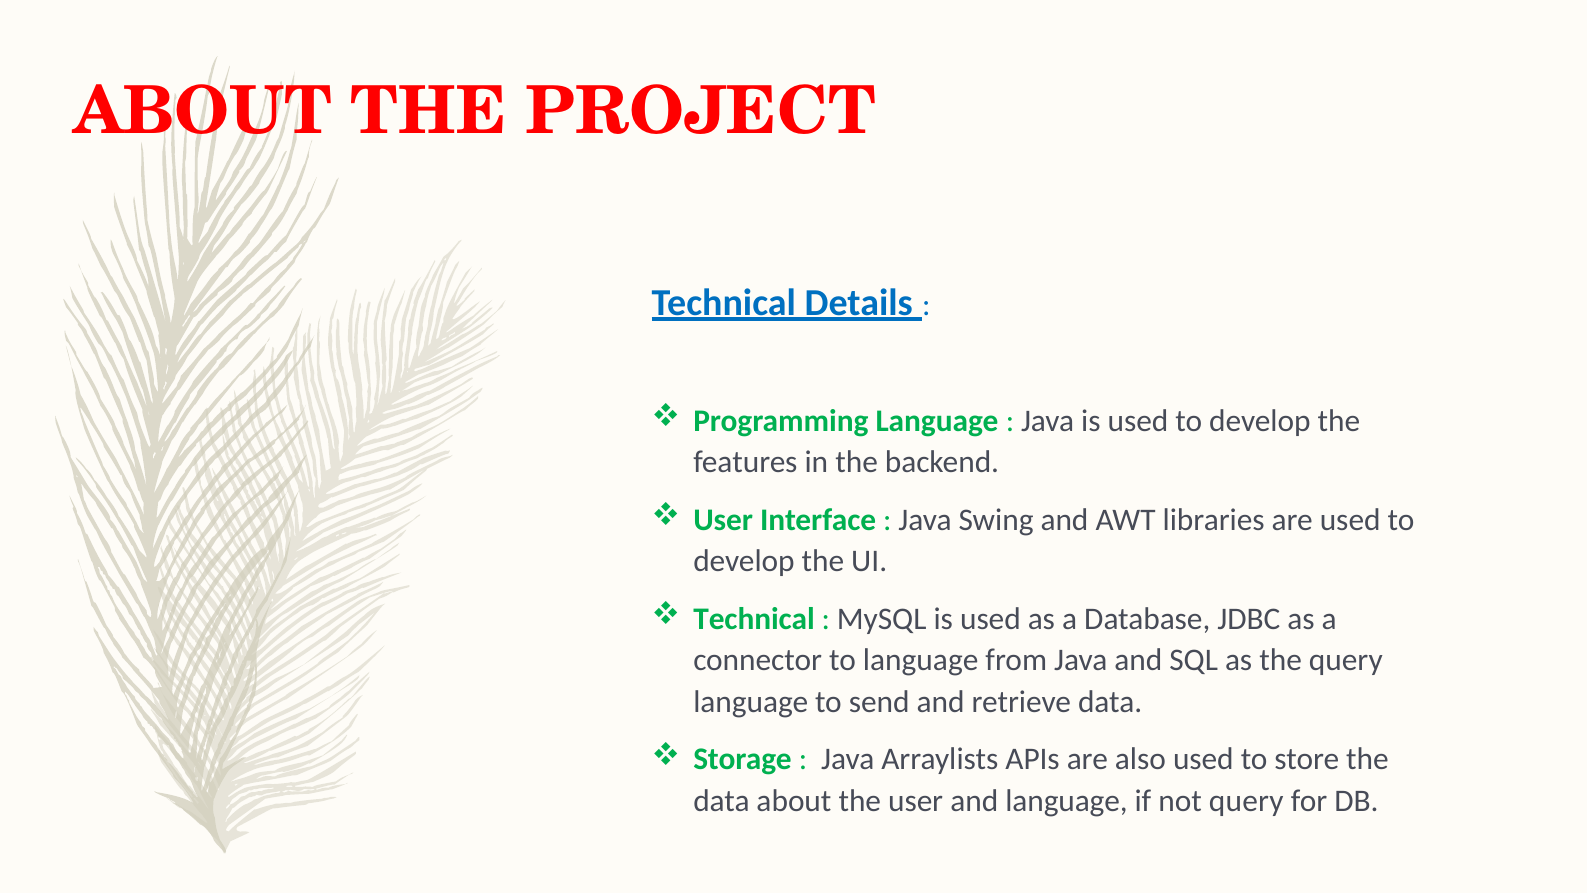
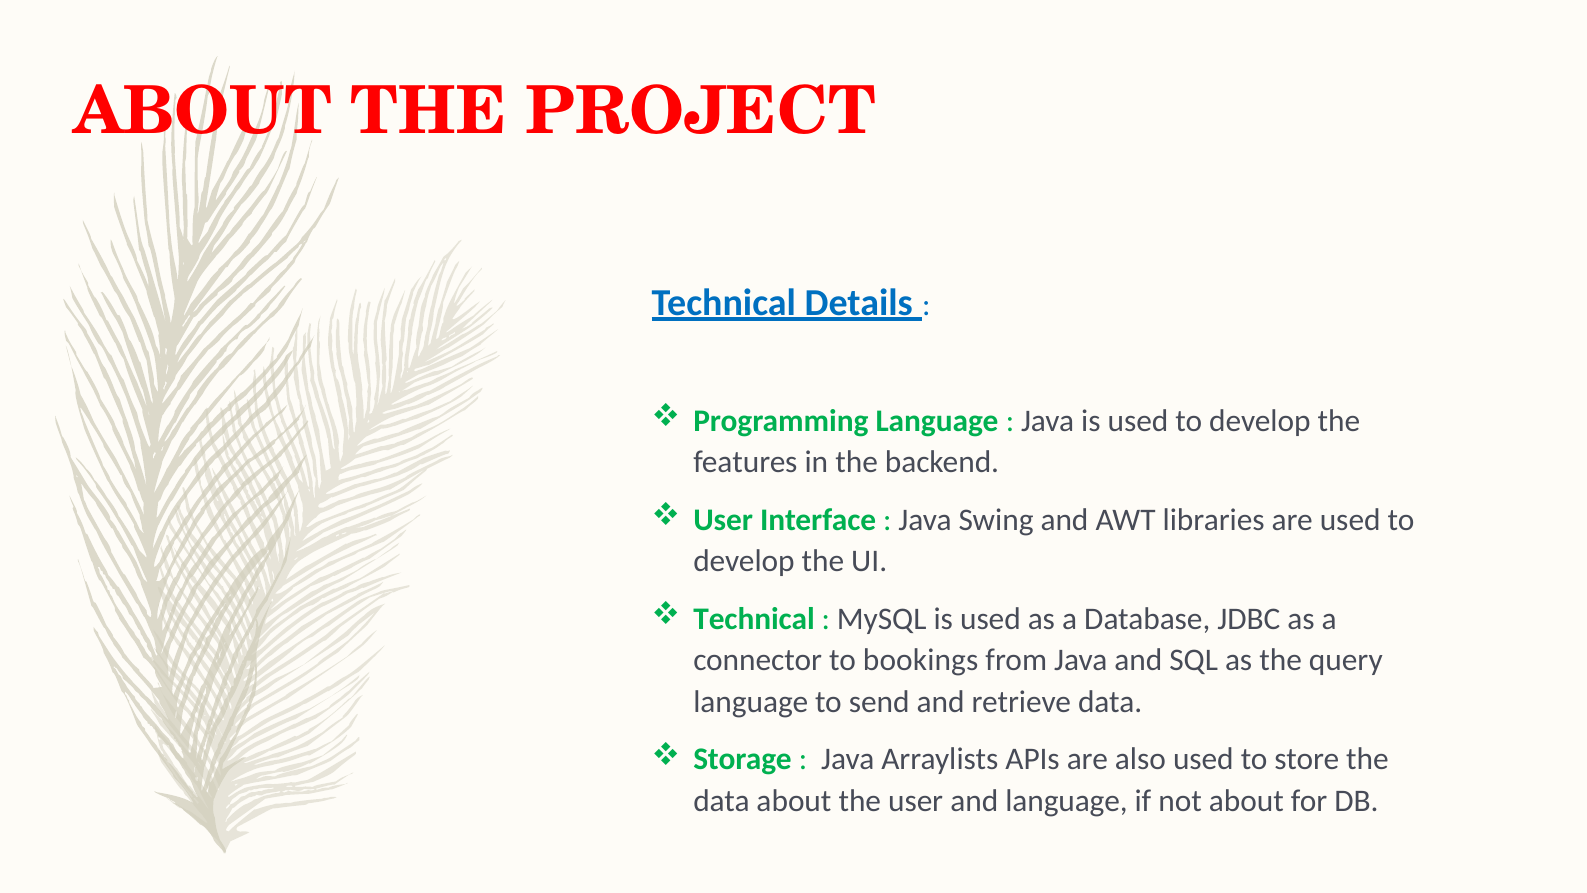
to language: language -> bookings (921, 660)
not query: query -> about (1246, 801)
